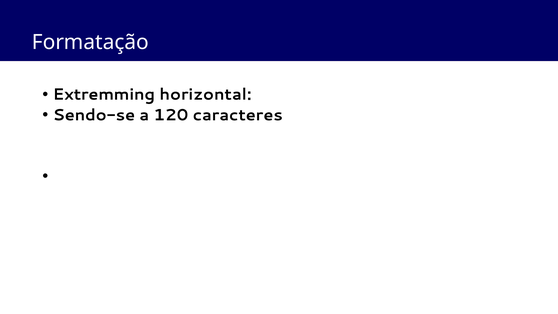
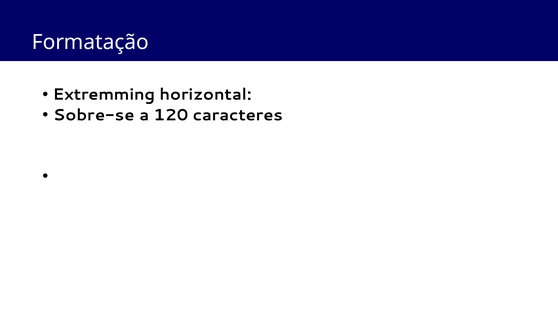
Sendo-se: Sendo-se -> Sobre-se (94, 115)
